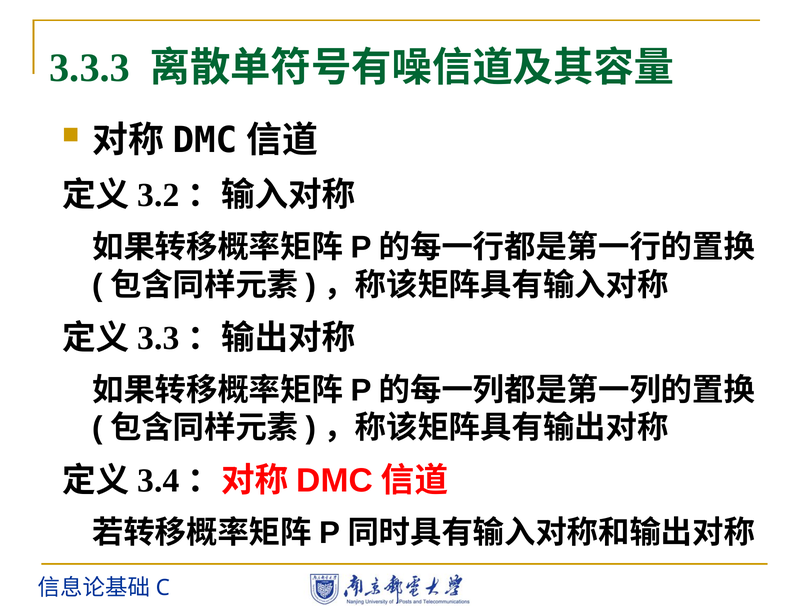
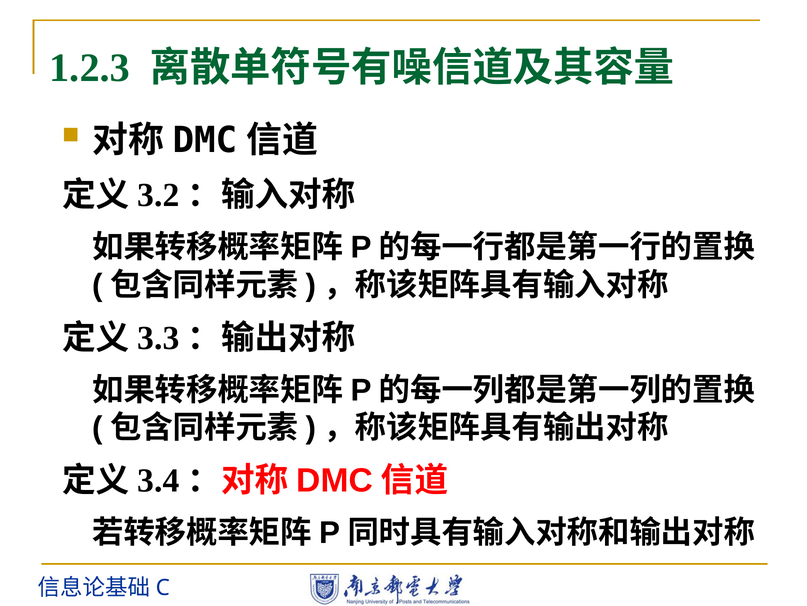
3.3.3: 3.3.3 -> 1.2.3 (90, 68)
